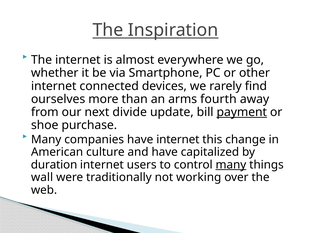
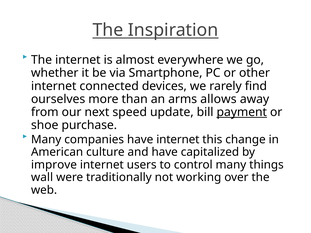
fourth: fourth -> allows (218, 99)
divide: divide -> speed (130, 112)
duration: duration -> improve (54, 165)
many underline: present -> none (231, 165)
